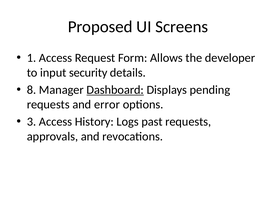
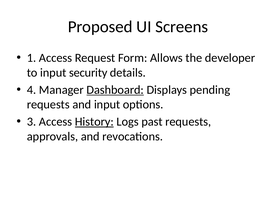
8: 8 -> 4 (32, 90)
and error: error -> input (107, 105)
History underline: none -> present (94, 122)
